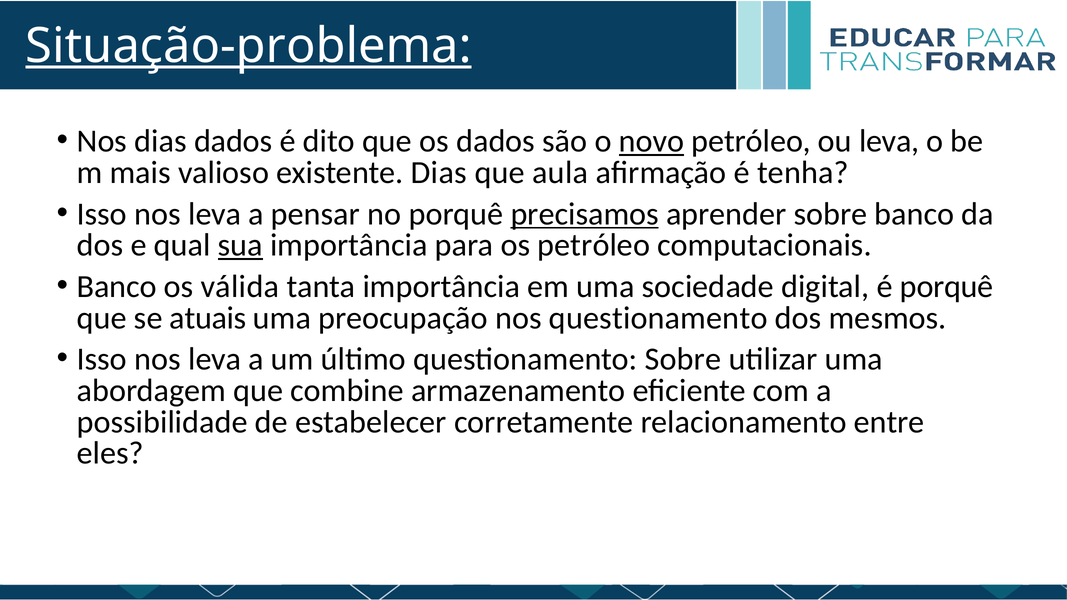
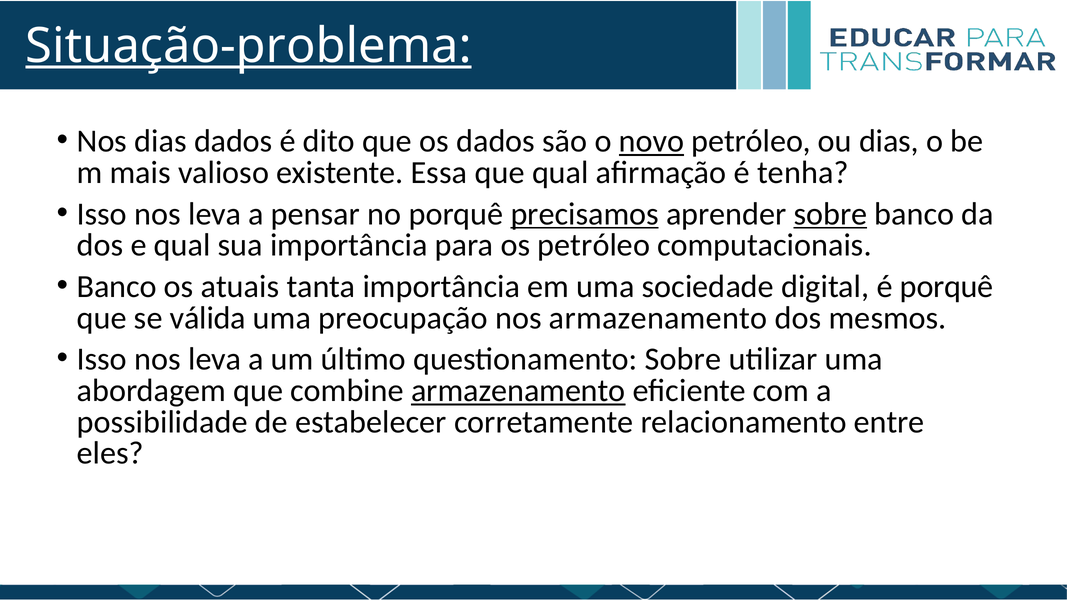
ou leva: leva -> dias (889, 141)
existente Dias: Dias -> Essa (439, 173)
que aula: aula -> qual (560, 173)
sobre underline: none -> present (830, 214)
sua underline: present -> none (240, 245)
válida: válida -> atuais (240, 287)
atuais: atuais -> válida (208, 318)
nos questionamento: questionamento -> armazenamento (658, 318)
armazenamento underline: none -> present (518, 391)
